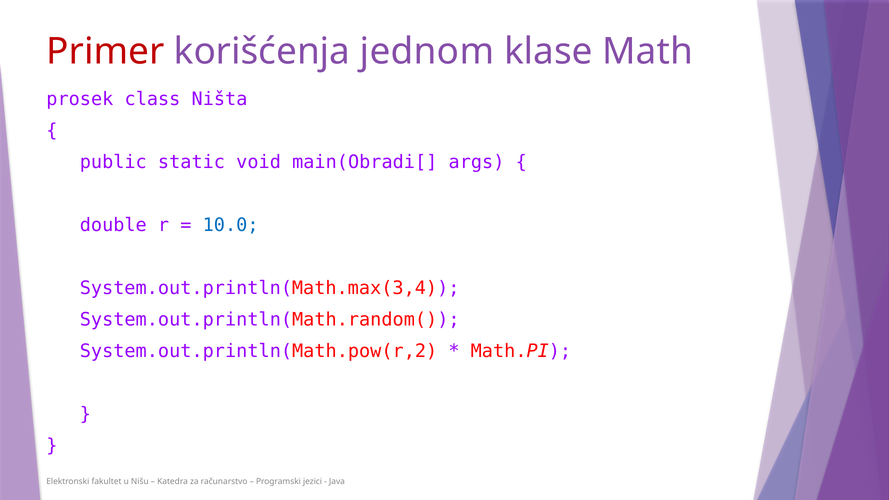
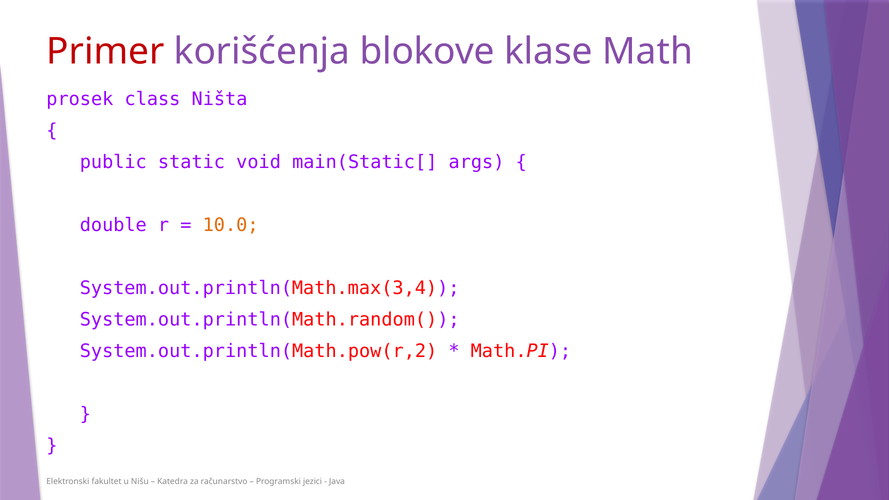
jednom: jednom -> blokove (427, 52)
main(Obradi[: main(Obradi[ -> main(Static[ (365, 162)
10.0 colour: blue -> orange (231, 225)
